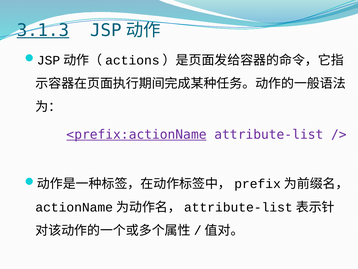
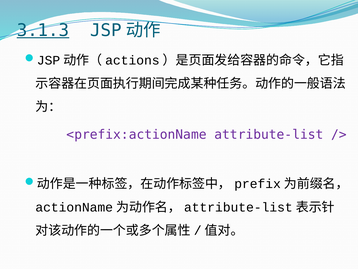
<prefix:actionName underline: present -> none (137, 134)
